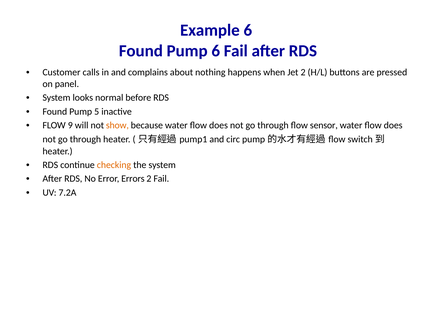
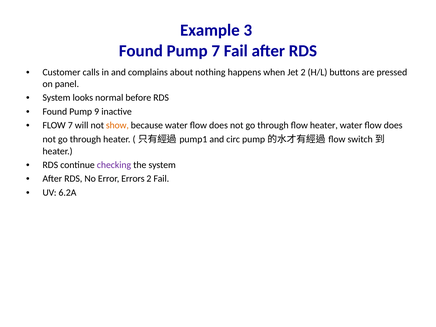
Example 6: 6 -> 3 (248, 30)
Pump 6: 6 -> 7 (216, 51)
5: 5 -> 9 (97, 112)
FLOW 9: 9 -> 7 (70, 125)
flow sensor: sensor -> heater (324, 125)
checking colour: orange -> purple (114, 165)
7.2A: 7.2A -> 6.2A (67, 192)
